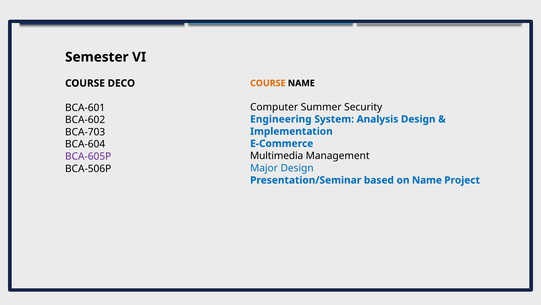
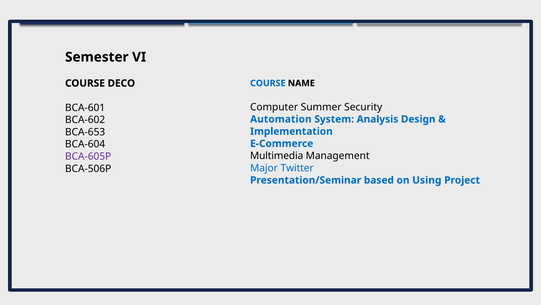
COURSE colour: orange -> blue (268, 83)
Engineering: Engineering -> Automation (281, 119)
BCA-703: BCA-703 -> BCA-653 (85, 132)
Major Design: Design -> Twitter (297, 168)
on Name: Name -> Using (427, 180)
